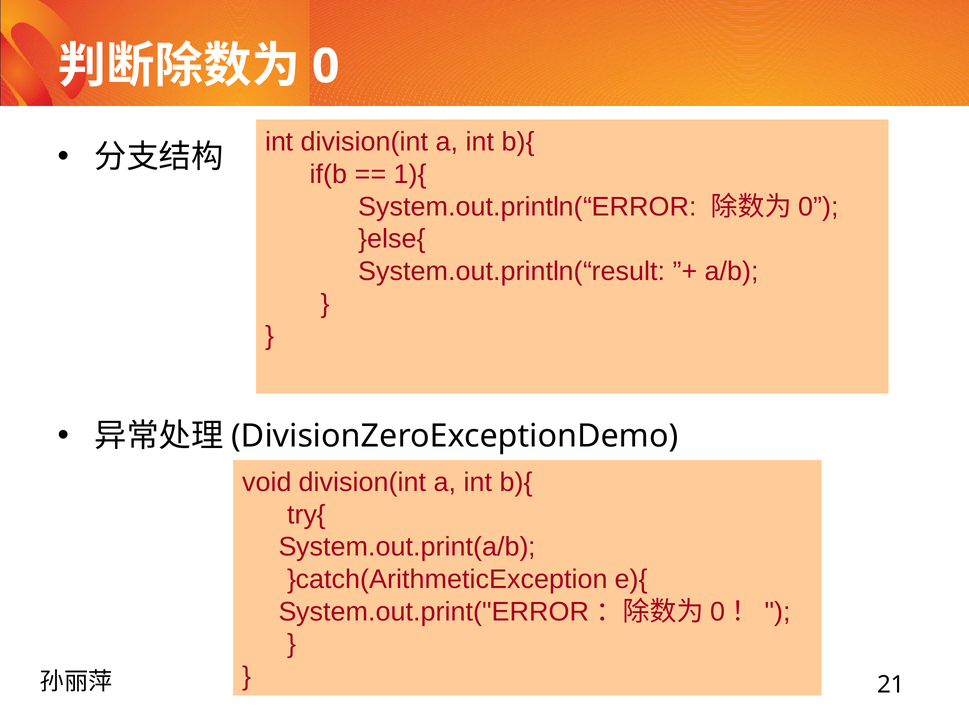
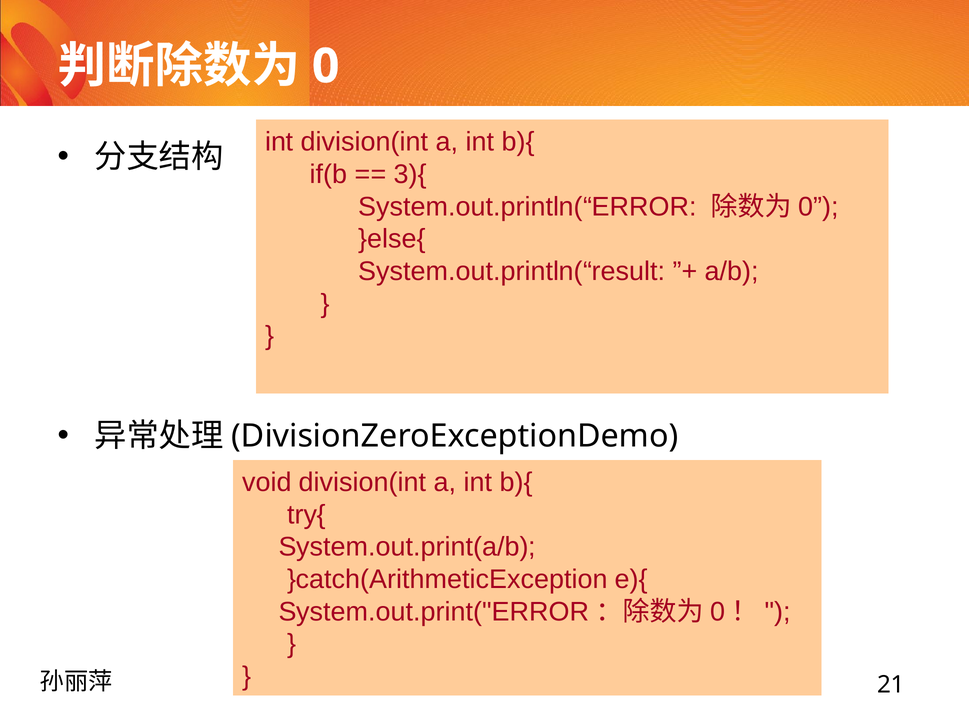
1){: 1){ -> 3){ (410, 174)
